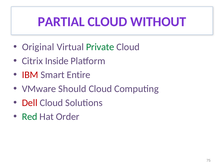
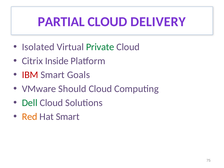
WITHOUT: WITHOUT -> DELIVERY (158, 22)
Original: Original -> Isolated (38, 47)
Entire: Entire -> Goals (78, 75)
Dell colour: red -> green (30, 103)
Red colour: green -> orange (30, 117)
Hat Order: Order -> Smart (68, 117)
